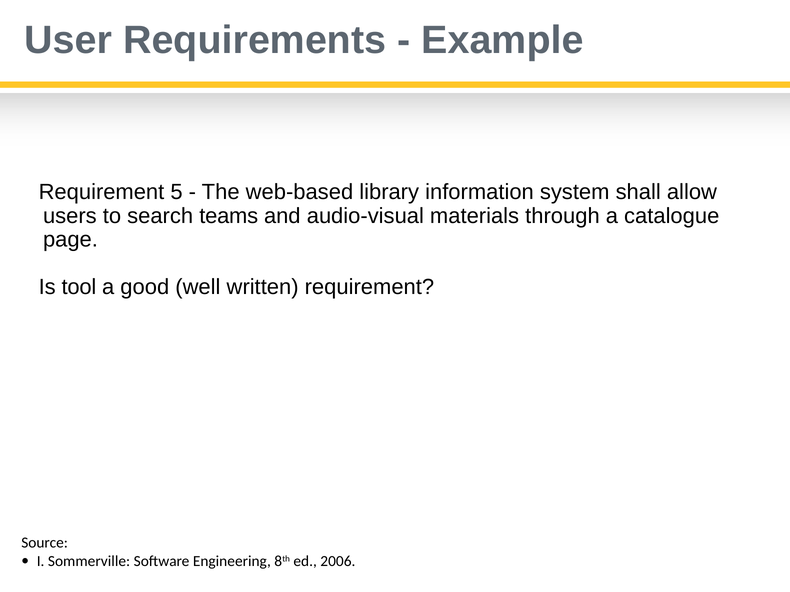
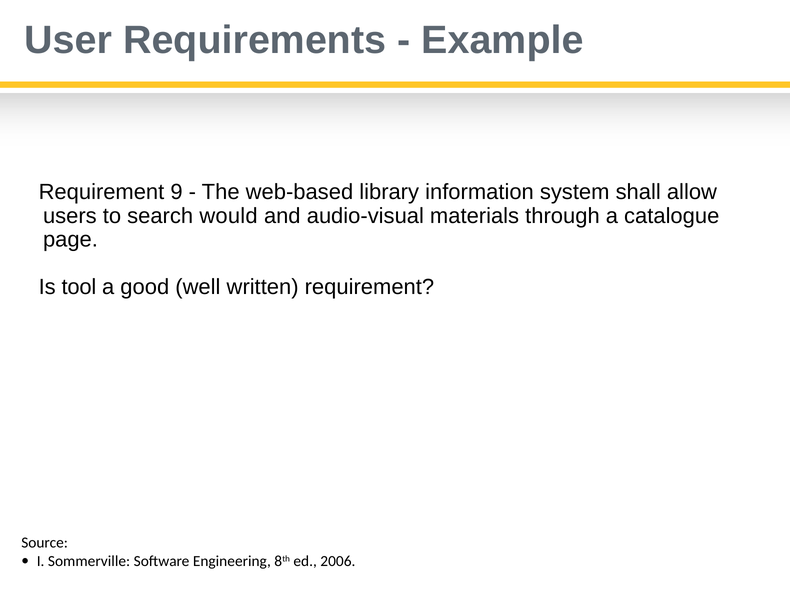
5: 5 -> 9 (177, 192)
teams: teams -> would (229, 216)
